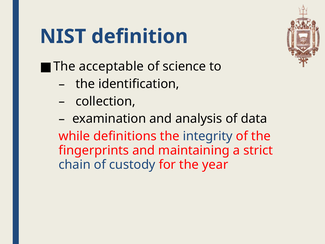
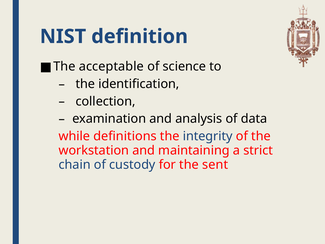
fingerprints: fingerprints -> workstation (94, 150)
year: year -> sent (215, 164)
